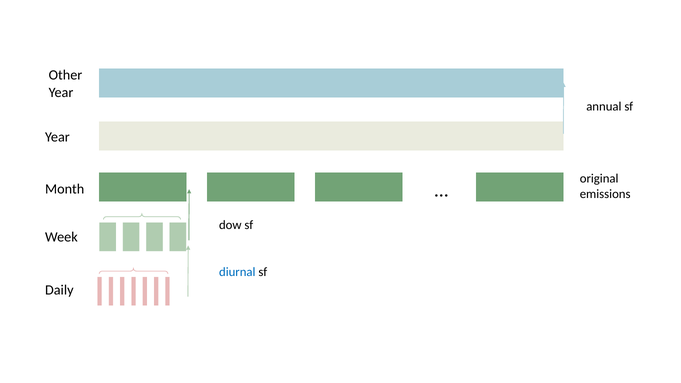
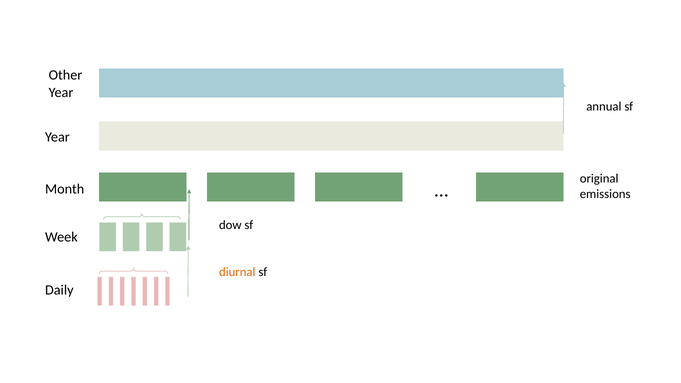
diurnal colour: blue -> orange (237, 272)
